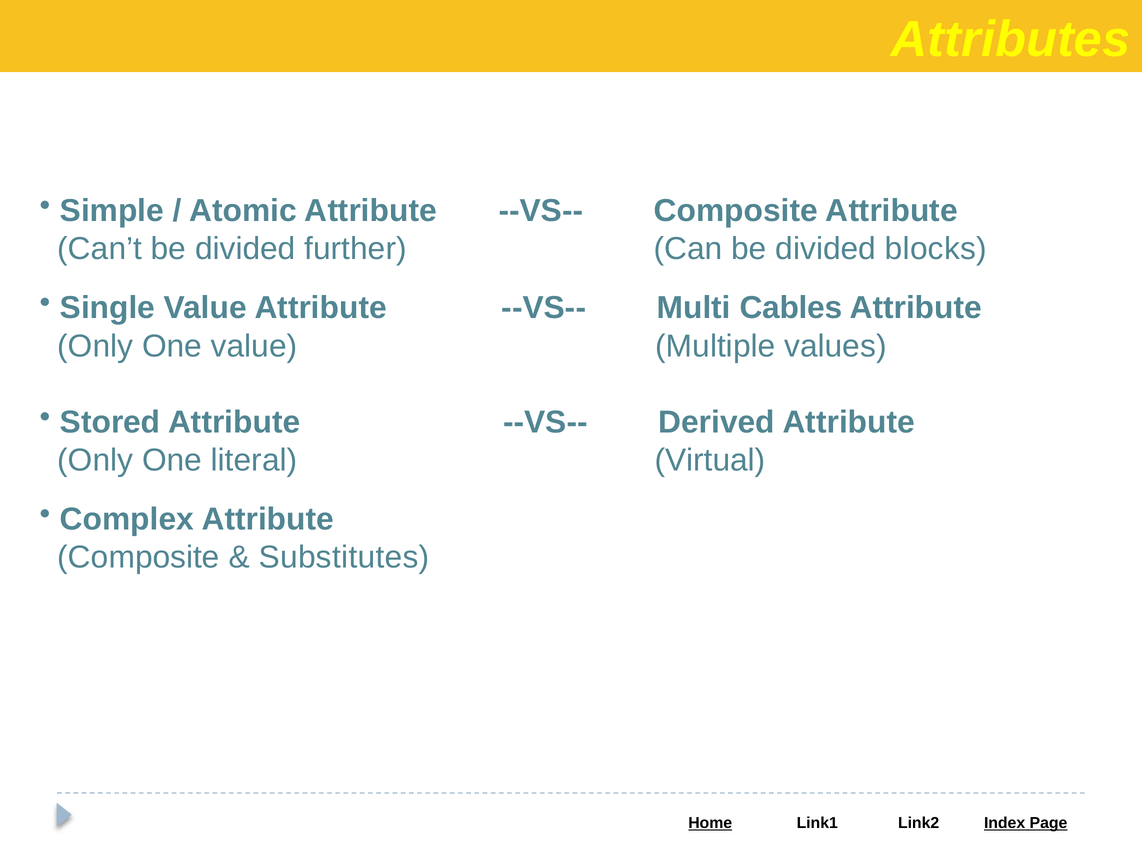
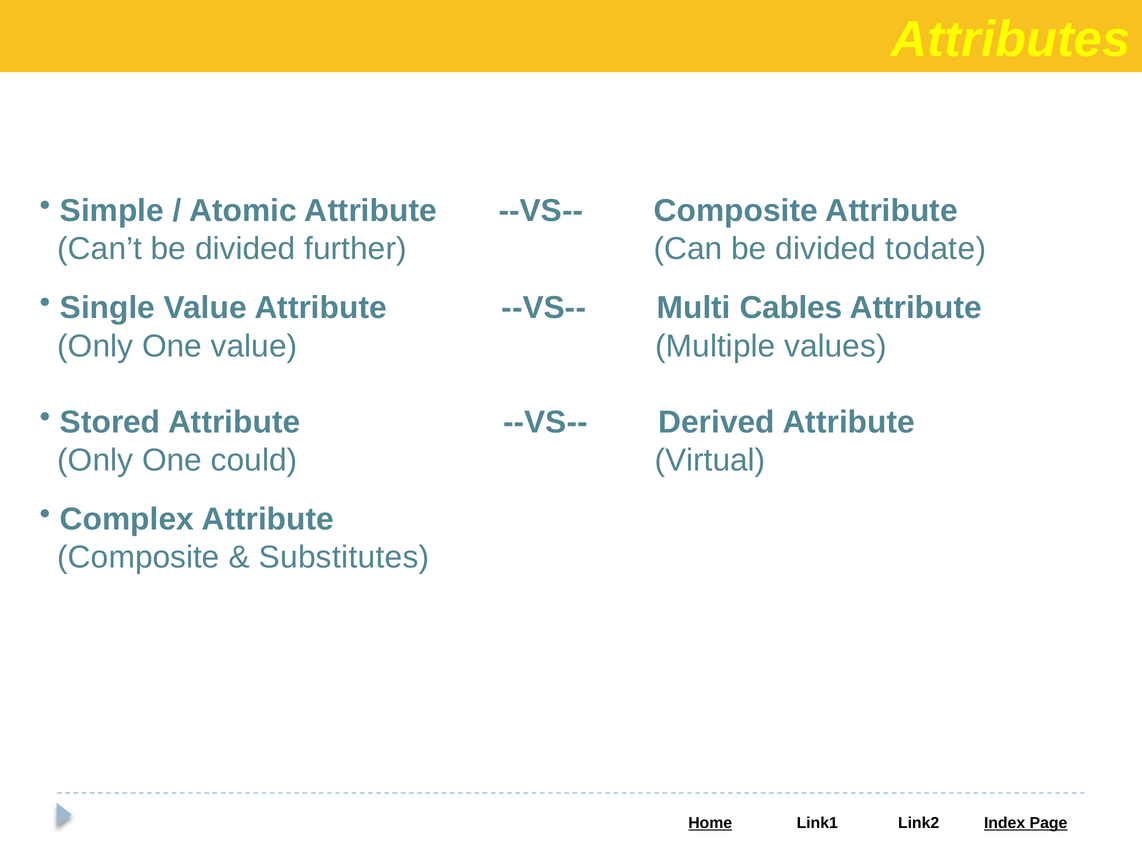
blocks: blocks -> todate (936, 249)
literal: literal -> could (254, 461)
